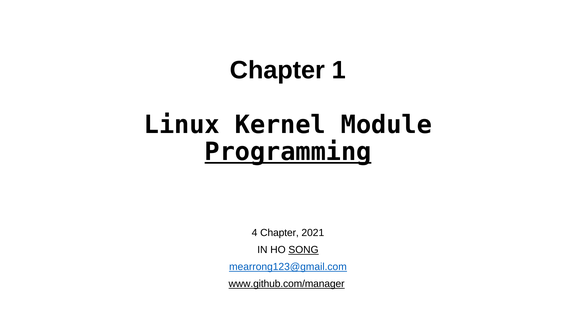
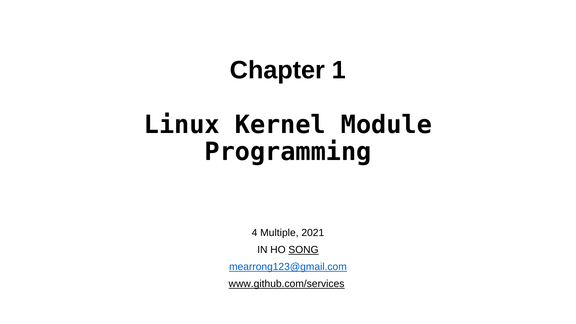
Programming underline: present -> none (288, 152)
4 Chapter: Chapter -> Multiple (279, 233)
www.github.com/manager: www.github.com/manager -> www.github.com/services (287, 284)
